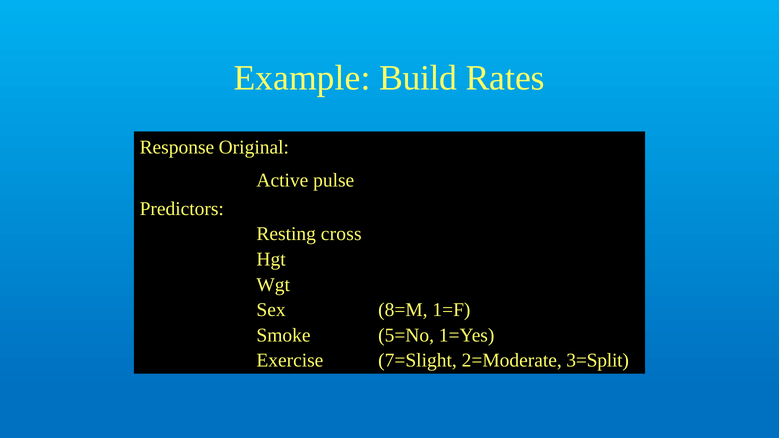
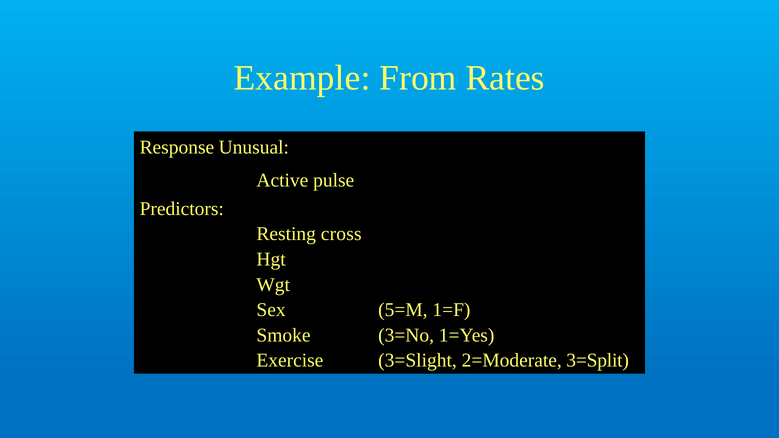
Build: Build -> From (418, 78)
Original: Original -> Unusual (254, 147)
8=M: 8=M -> 5=M (403, 310)
5=No: 5=No -> 3=No (406, 335)
7=Slight: 7=Slight -> 3=Slight (417, 361)
